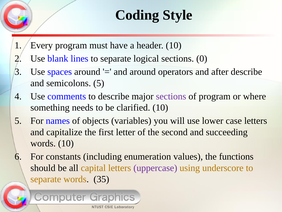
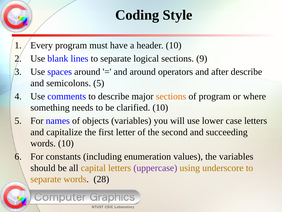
0: 0 -> 9 (202, 58)
sections colour: purple -> orange (171, 96)
the functions: functions -> variables (236, 156)
35: 35 -> 28 (101, 179)
